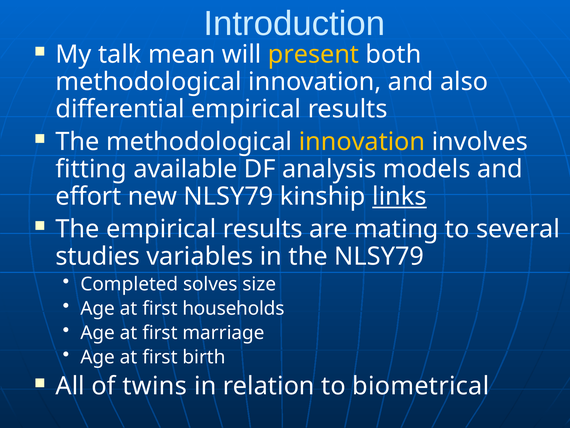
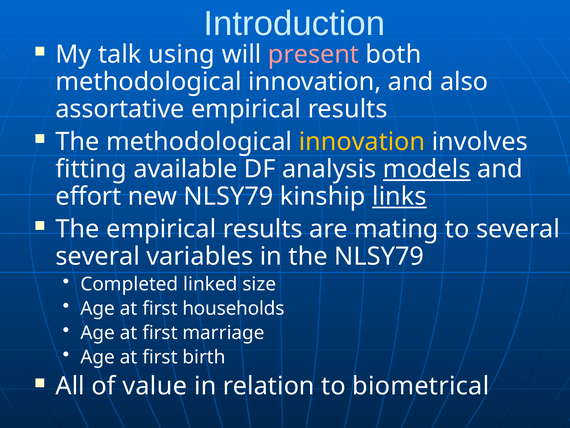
mean: mean -> using (182, 54)
present colour: yellow -> pink (314, 54)
differential: differential -> assortative (120, 109)
models underline: none -> present (427, 169)
studies: studies -> several (98, 256)
solves: solves -> linked (210, 284)
twins: twins -> value (155, 386)
